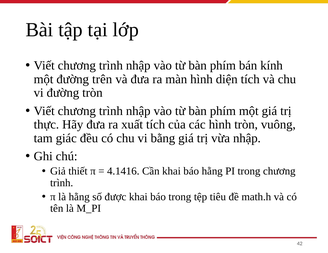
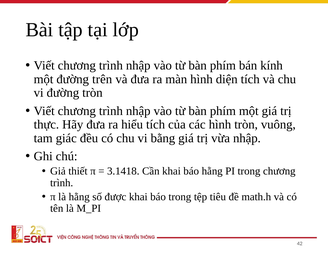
xuất: xuất -> hiểu (132, 125)
4.1416: 4.1416 -> 3.1418 (123, 171)
